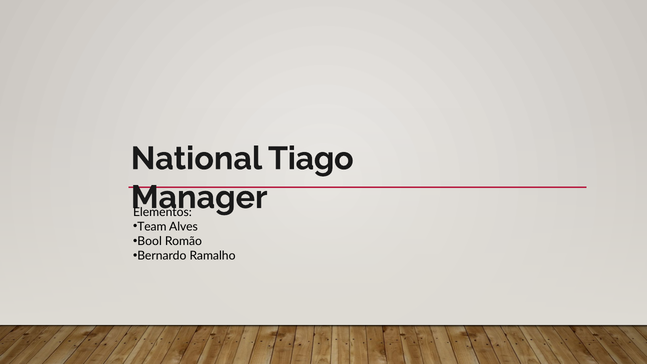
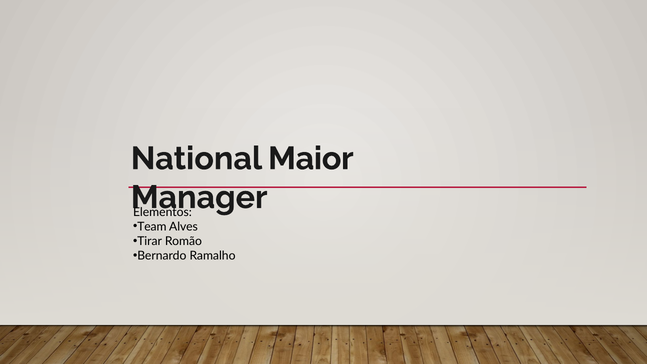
Tiago: Tiago -> Maior (311, 159)
Bool: Bool -> Tirar (150, 241)
